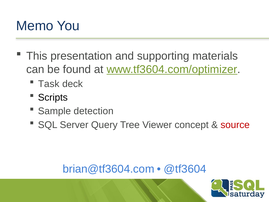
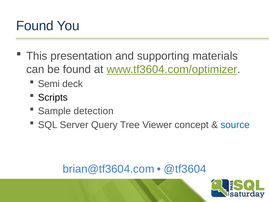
Memo: Memo -> Found (35, 26)
Task: Task -> Semi (49, 84)
source colour: red -> blue (235, 125)
